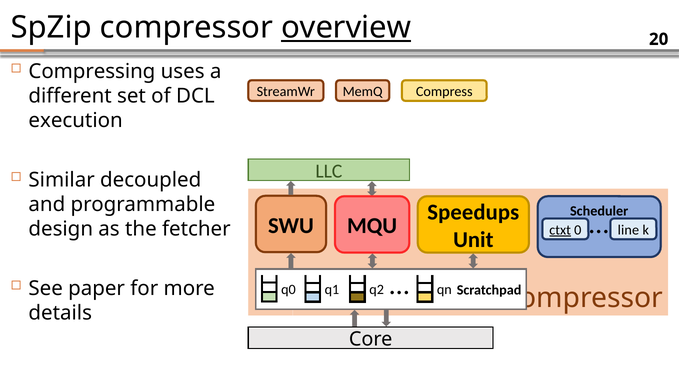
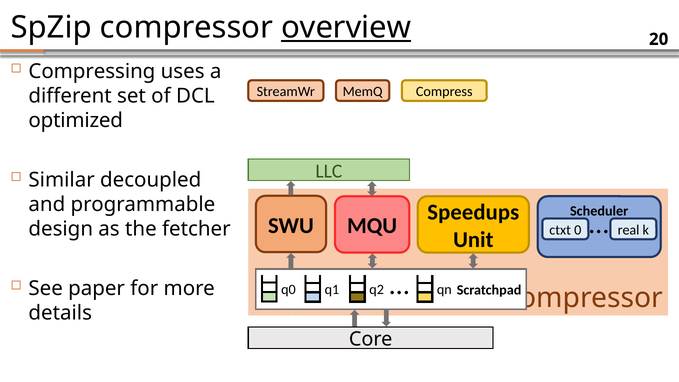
execution: execution -> optimized (76, 121)
ctxt underline: present -> none (560, 230)
line: line -> real (629, 230)
